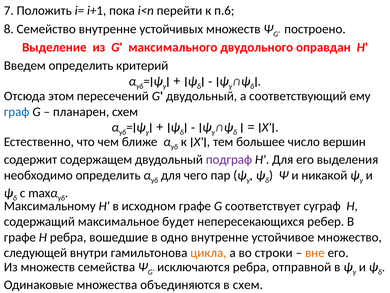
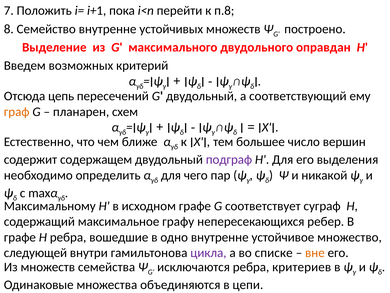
п.6: п.6 -> п.8 (224, 11)
Введем определить: определить -> возможных (81, 65)
этом: этом -> цепь (61, 96)
граф colour: blue -> orange (17, 112)
будет: будет -> графу (178, 221)
цикла colour: orange -> purple (208, 252)
строки: строки -> списке (274, 252)
отправной: отправной -> критериев (302, 267)
в схем: схем -> цепи (248, 284)
